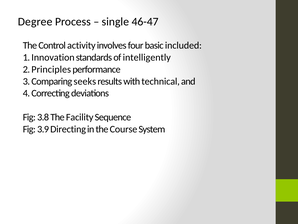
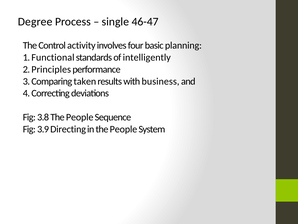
included: included -> planning (183, 45)
Innovation: Innovation -> Functional (53, 57)
seeks: seeks -> taken (85, 81)
technical: technical -> business (161, 81)
3.8 The Facility: Facility -> People (80, 117)
in the Course: Course -> People (123, 129)
